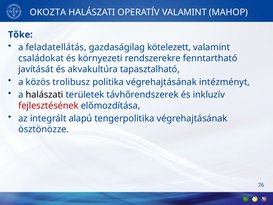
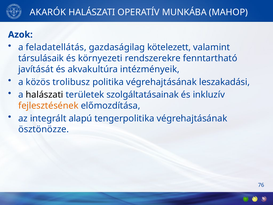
OKOZTA: OKOZTA -> AKARÓK (48, 12)
OPERATÍV VALAMINT: VALAMINT -> MUNKÁBA (184, 12)
Tőke: Tőke -> Azok (20, 35)
családokat: családokat -> társulásaik (41, 58)
tapasztalható: tapasztalható -> intézményeik (150, 69)
intézményt: intézményt -> leszakadási (225, 82)
távhőrendszerek: távhőrendszerek -> szolgáltatásainak (143, 95)
fejlesztésének colour: red -> orange (48, 106)
